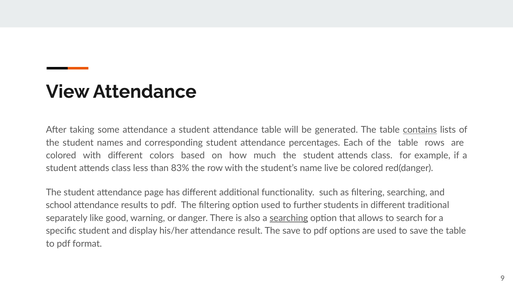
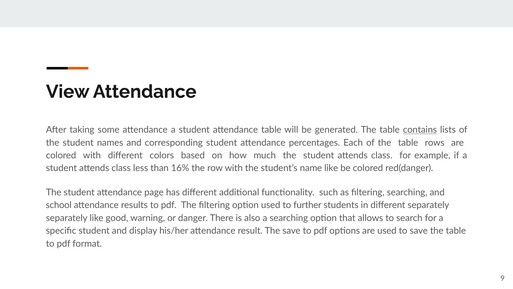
83%: 83% -> 16% (180, 168)
name live: live -> like (331, 168)
different traditional: traditional -> separately (428, 205)
searching underline: present -> none (289, 218)
